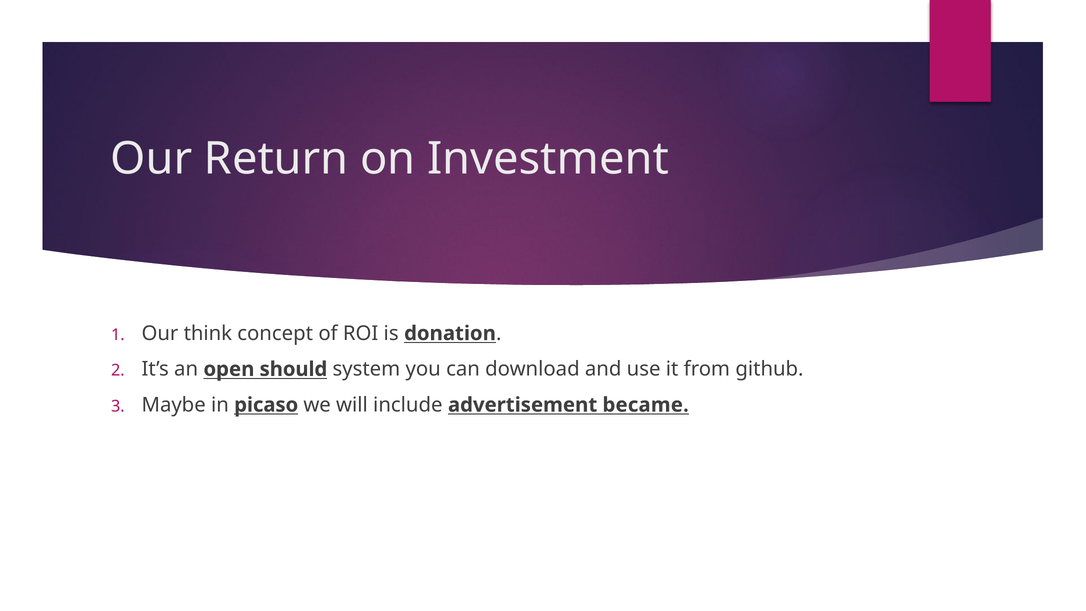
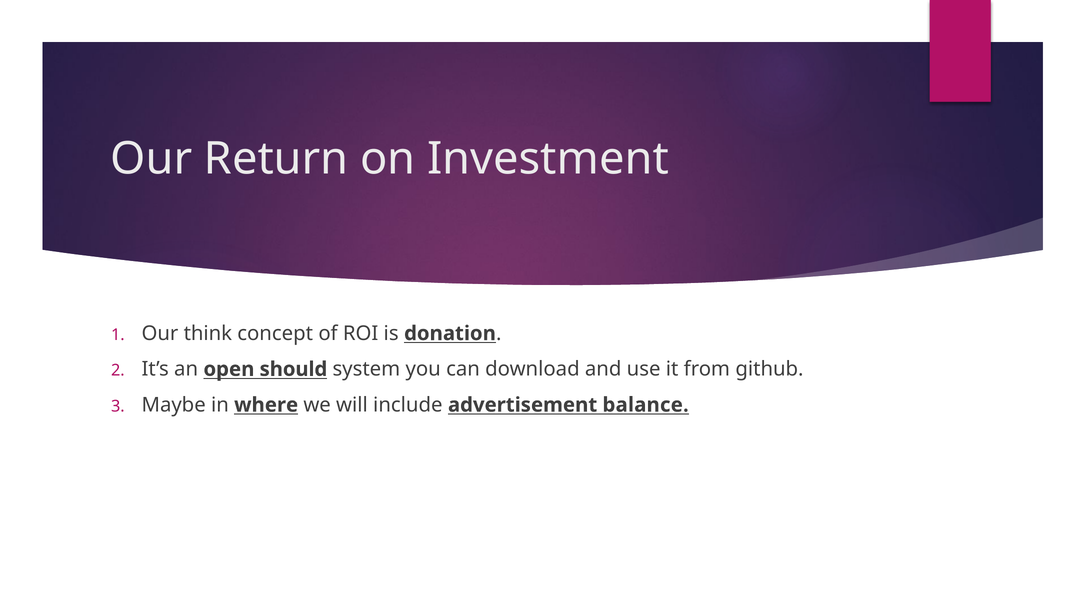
picaso: picaso -> where (266, 405)
became: became -> balance (646, 405)
